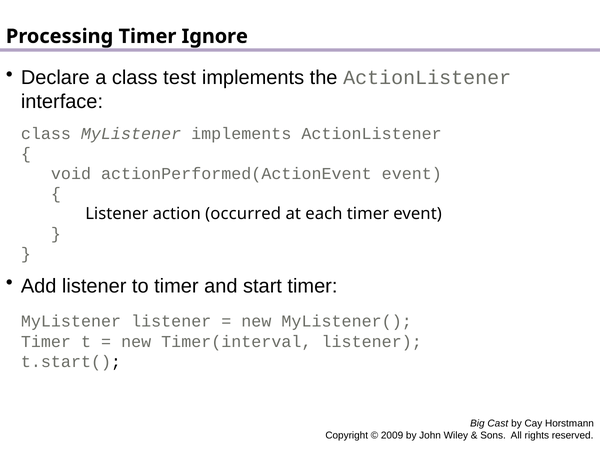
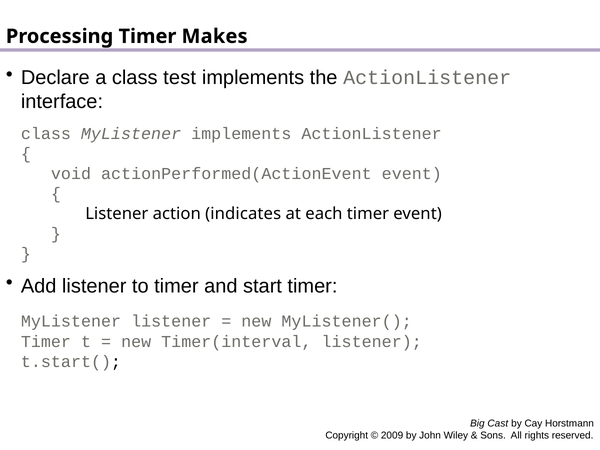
Ignore: Ignore -> Makes (215, 36)
occurred: occurred -> indicates (243, 214)
